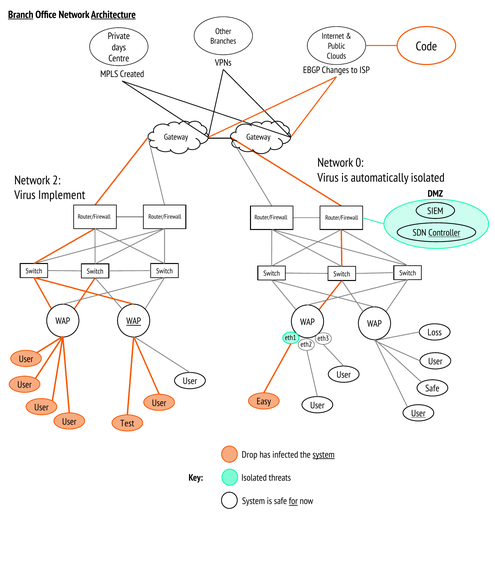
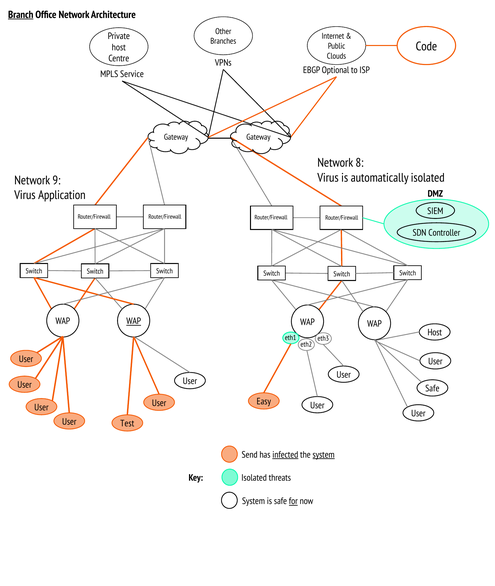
Architecture underline: present -> none (113, 15)
days: days -> host (119, 47)
Changes: Changes -> Optional (335, 70)
Created: Created -> Service (132, 74)
0: 0 -> 8 (360, 163)
2: 2 -> 9 (56, 180)
Implement: Implement -> Application (62, 195)
Controller underline: present -> none (444, 233)
Loss: Loss -> Host (435, 332)
User underline: present -> none (418, 413)
Drop: Drop -> Send (250, 454)
infected underline: none -> present (285, 454)
